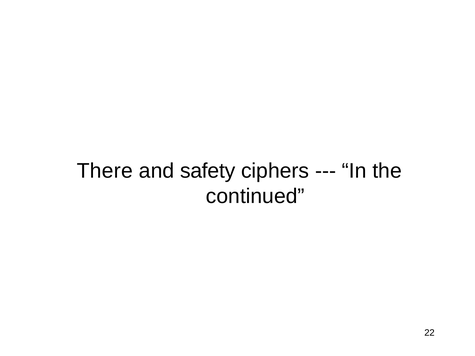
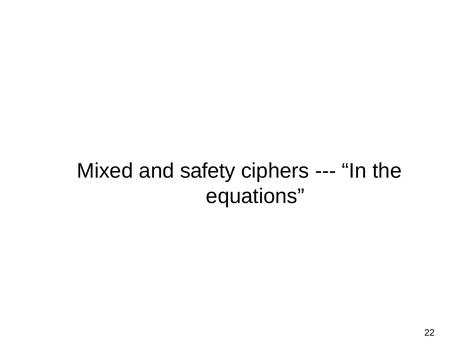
There: There -> Mixed (105, 171)
continued: continued -> equations (255, 196)
